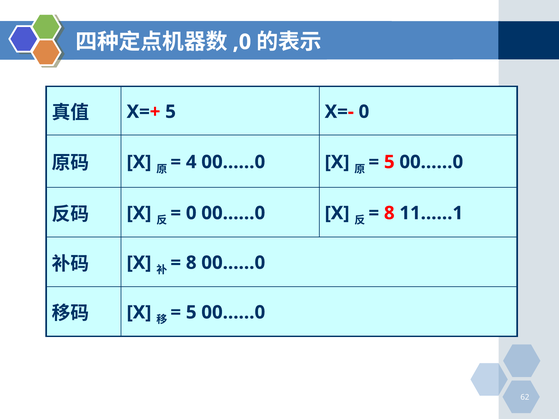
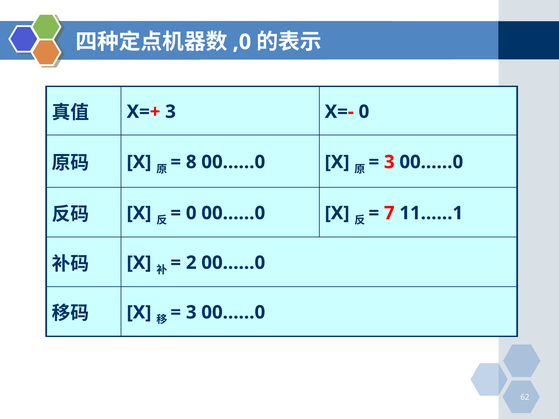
X=+ 5: 5 -> 3 (171, 112)
4: 4 -> 8 (191, 162)
5: 5 -> 3 (389, 162)
8: 8 -> 7 (389, 213)
8: 8 -> 2 (191, 263)
5: 5 -> 3 (191, 313)
